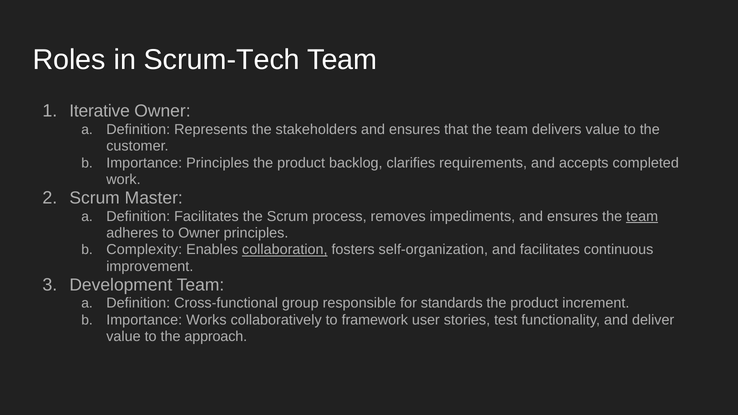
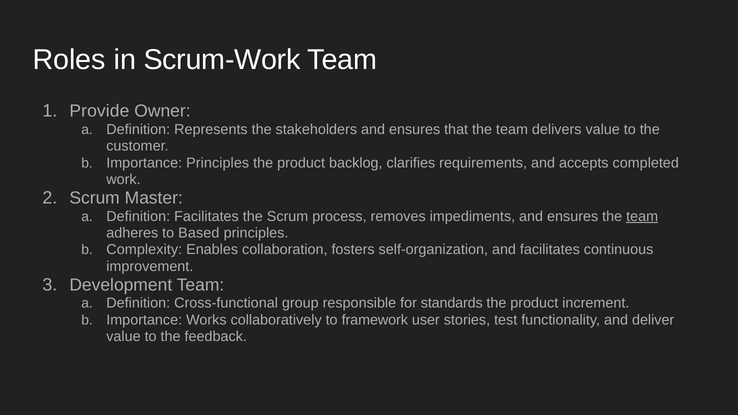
Scrum-Tech: Scrum-Tech -> Scrum-Work (222, 60)
Iterative: Iterative -> Provide (99, 111)
to Owner: Owner -> Based (199, 233)
collaboration underline: present -> none (285, 250)
approach: approach -> feedback (216, 337)
